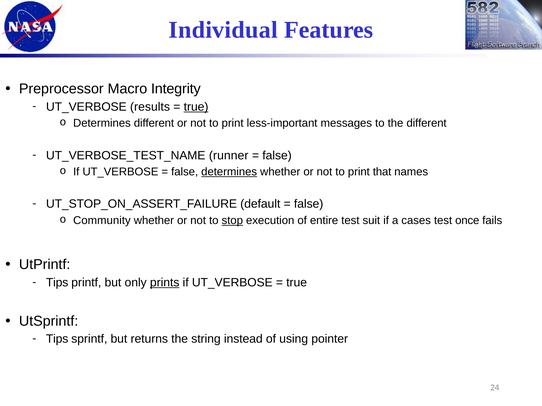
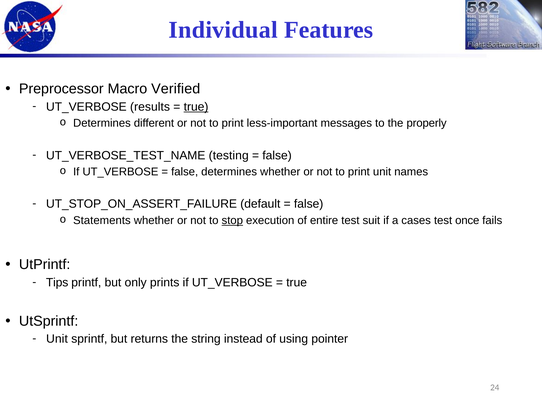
Integrity: Integrity -> Verified (176, 89)
the different: different -> properly (427, 123)
runner: runner -> testing (229, 156)
determines underline: present -> none (229, 172)
print that: that -> unit (382, 172)
Community: Community -> Statements (102, 221)
prints underline: present -> none (165, 283)
Tips: Tips -> Unit (57, 339)
